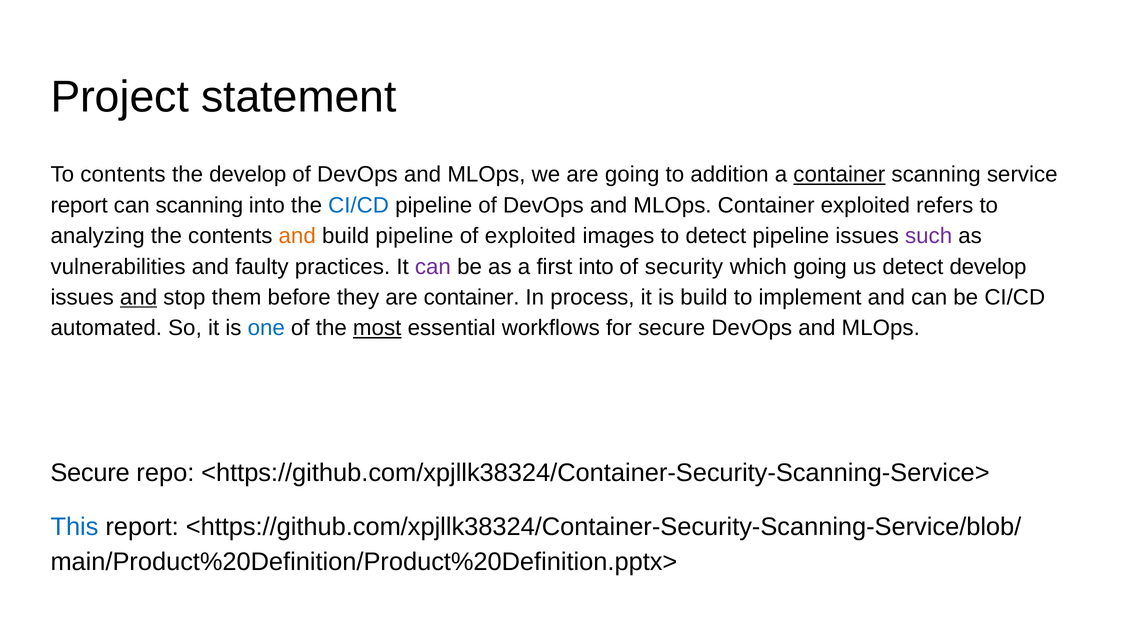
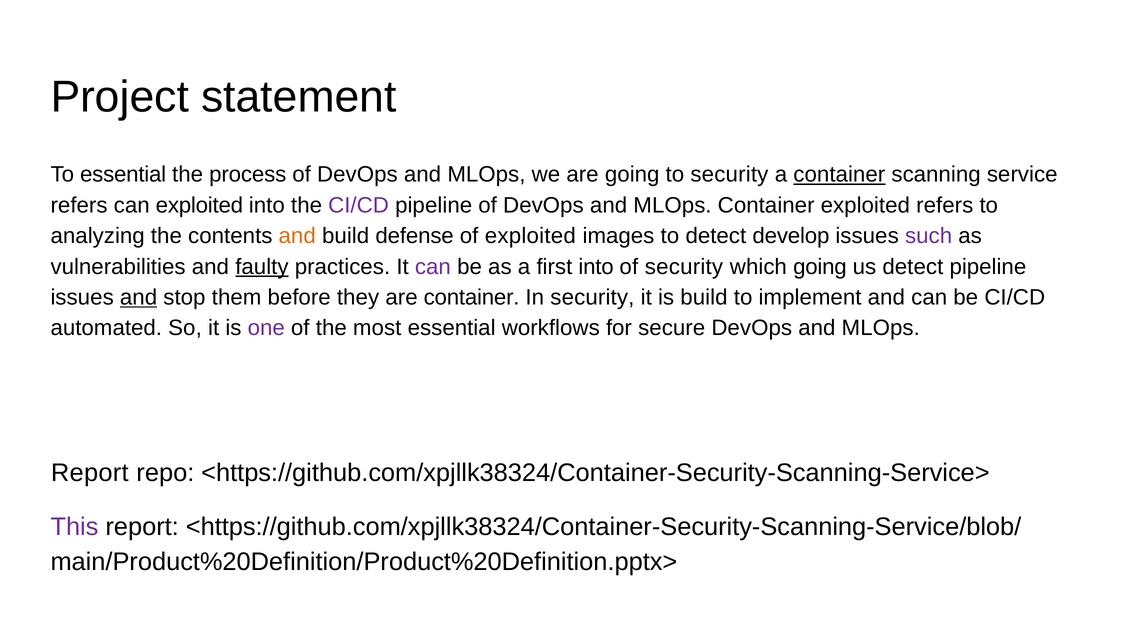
To contents: contents -> essential (123, 175)
the develop: develop -> process (248, 175)
to addition: addition -> security (729, 175)
report: report -> refers (79, 206)
can scanning: scanning -> exploited (199, 206)
CI/CD colour: blue -> purple (359, 206)
build pipeline: pipeline -> defense (415, 236)
detect pipeline: pipeline -> develop (791, 236)
faulty underline: none -> present (262, 267)
detect develop: develop -> pipeline (988, 267)
In process: process -> security (592, 298)
one colour: blue -> purple (266, 328)
most underline: present -> none (377, 328)
Secure: Secure -> Report (90, 473)
This colour: blue -> purple (74, 527)
